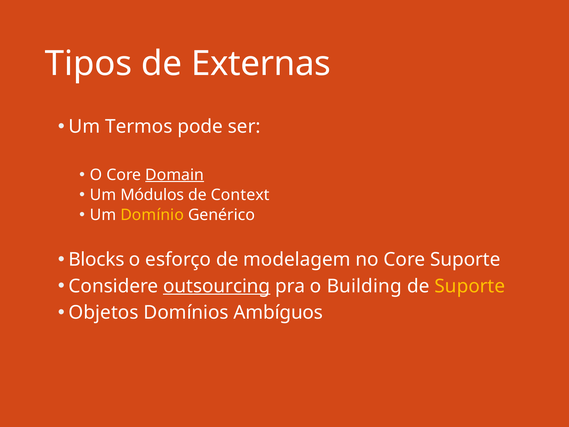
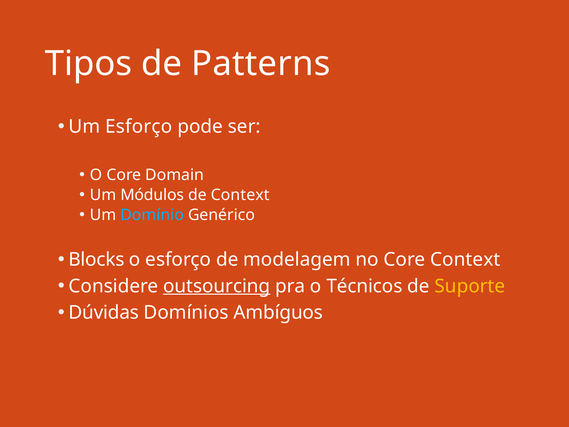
Externas: Externas -> Patterns (261, 64)
Um Termos: Termos -> Esforço (139, 127)
Domain underline: present -> none (175, 175)
Domínio colour: yellow -> light blue (152, 215)
Core Suporte: Suporte -> Context (465, 260)
Building: Building -> Técnicos (364, 286)
Objetos: Objetos -> Dúvidas (104, 312)
